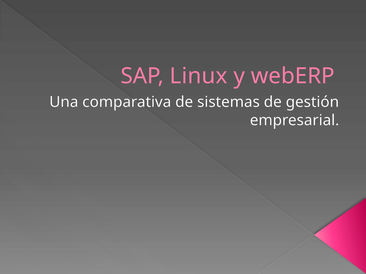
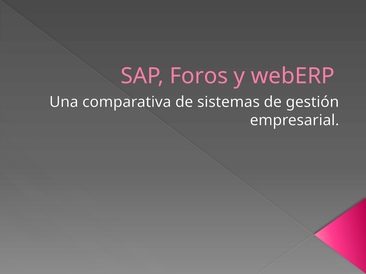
Linux: Linux -> Foros (199, 76)
